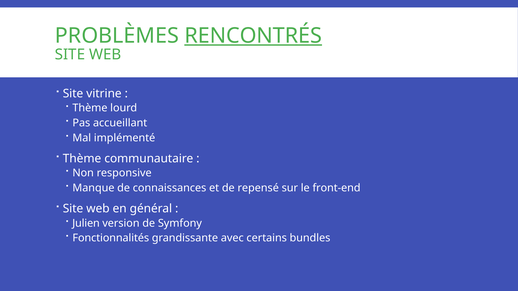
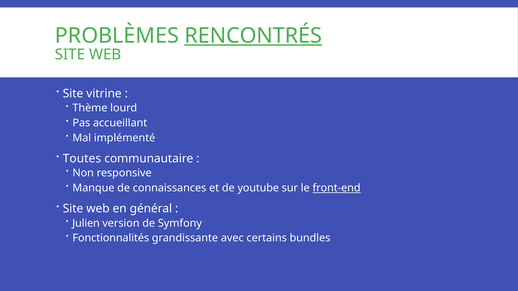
Thème: Thème -> Toutes (82, 159)
repensé: repensé -> youtube (258, 188)
front-end underline: none -> present (337, 188)
